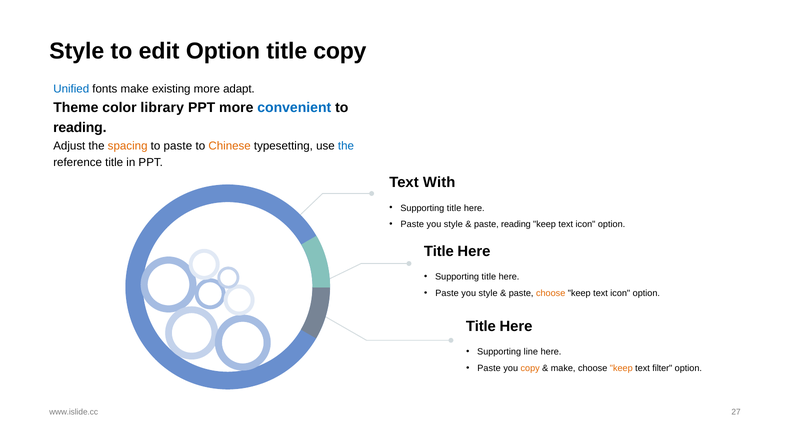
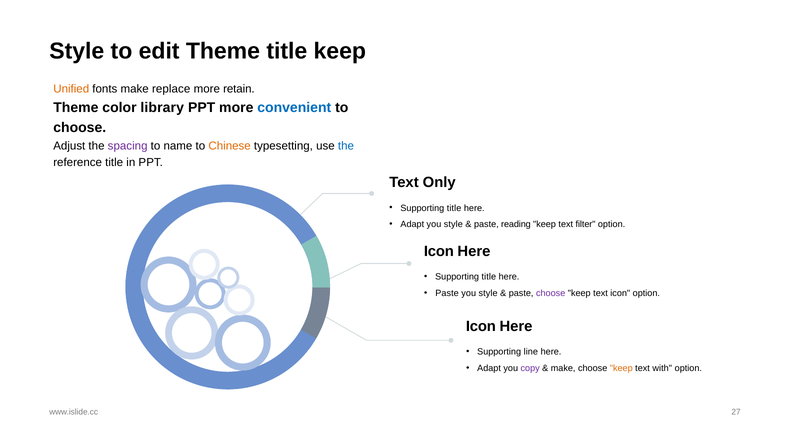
edit Option: Option -> Theme (223, 51)
title copy: copy -> keep (340, 51)
Unified colour: blue -> orange (71, 89)
existing: existing -> replace (171, 89)
adapt: adapt -> retain (239, 89)
reading: reading -> choose (80, 128)
spacing colour: orange -> purple (128, 146)
to paste: paste -> name (178, 146)
With: With -> Only (439, 182)
Paste: Paste -> Adapt (412, 224)
icon: icon -> filter (586, 224)
Title: Title -> Icon (439, 251)
choose colour: orange -> purple (551, 293)
Title: Title -> Icon (481, 326)
Paste: Paste -> Adapt (489, 368)
copy colour: orange -> purple (530, 368)
filter: filter -> with (662, 368)
